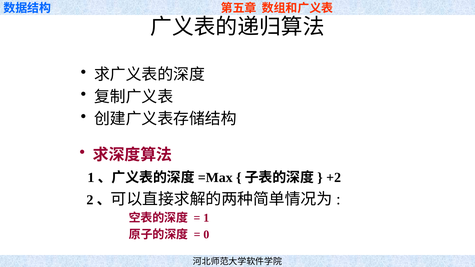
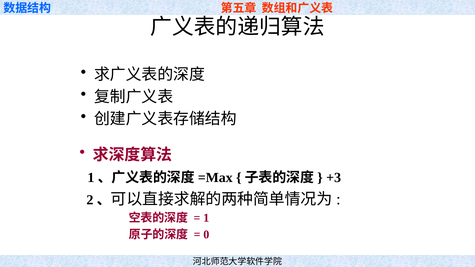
+2: +2 -> +3 (334, 178)
